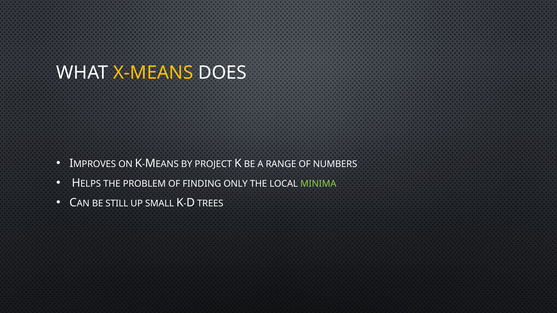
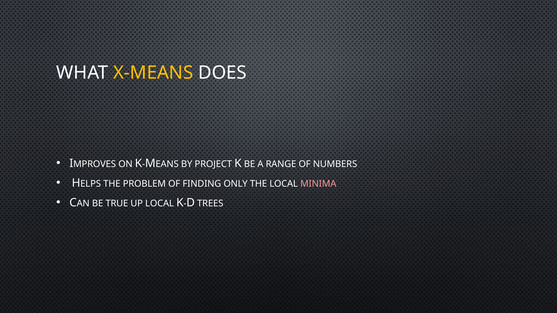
MINIMA colour: light green -> pink (318, 184)
STILL: STILL -> TRUE (117, 204)
UP SMALL: SMALL -> LOCAL (160, 204)
